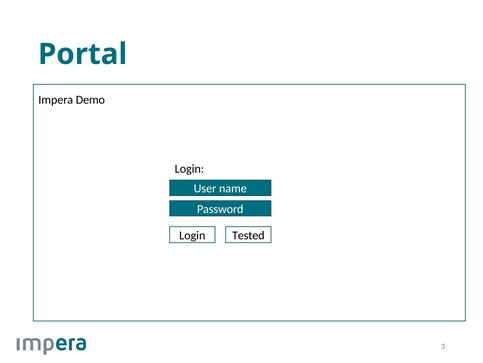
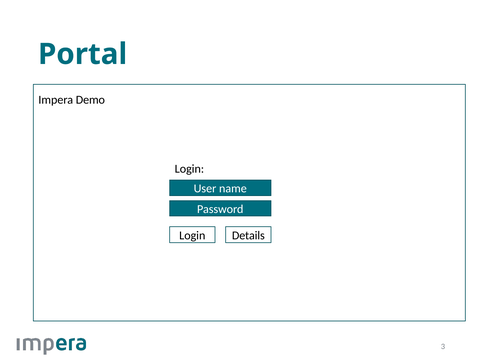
Tested: Tested -> Details (248, 235)
